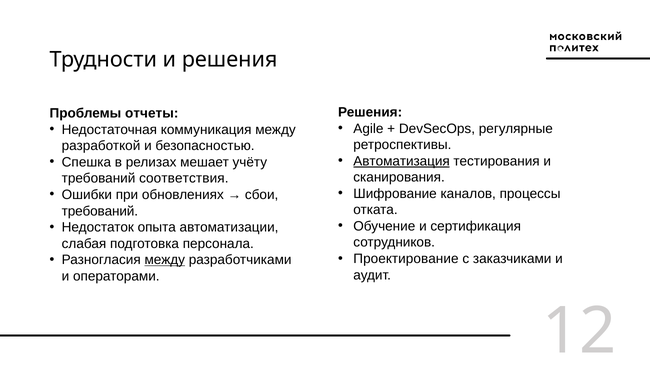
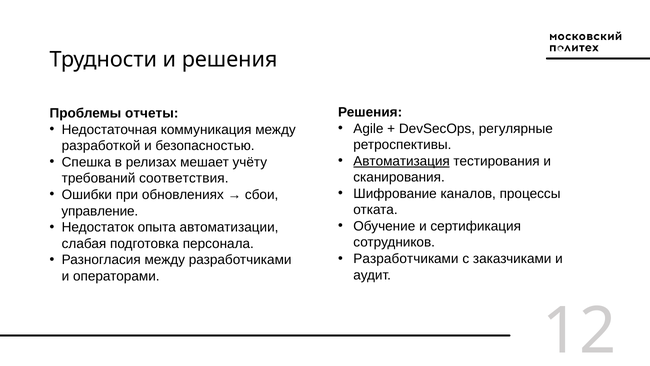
требований: требований -> управление (100, 211)
Проектирование: Проектирование -> Разработчиками (406, 259)
между underline: present -> none (165, 260)
